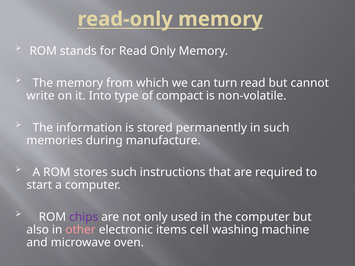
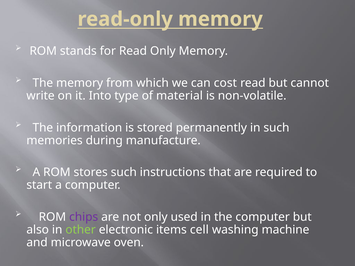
turn: turn -> cost (225, 83)
compact: compact -> material (179, 96)
other colour: pink -> light green (81, 230)
